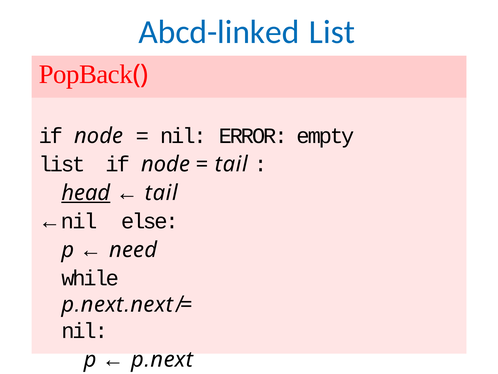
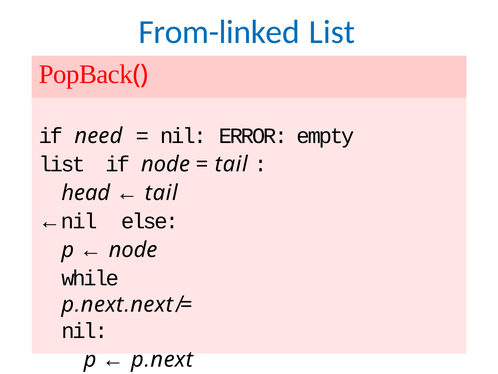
Abcd-linked: Abcd-linked -> From-linked (219, 32)
node: node -> need (99, 136)
head underline: present -> none (86, 193)
need: need -> node (133, 250)
